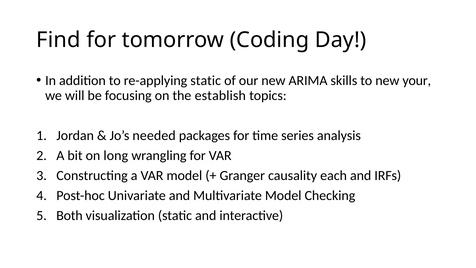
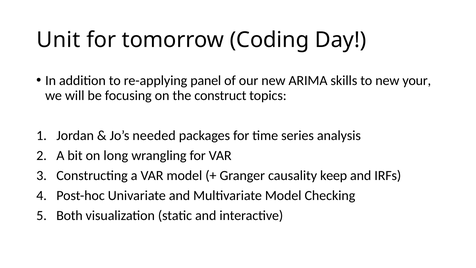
Find: Find -> Unit (58, 40)
re-applying static: static -> panel (206, 80)
establish: establish -> construct (220, 95)
each: each -> keep (334, 175)
